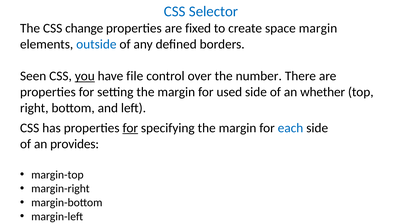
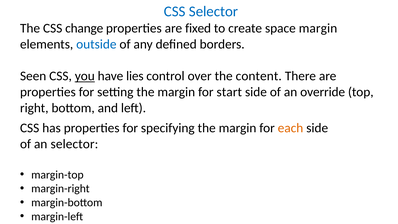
file: file -> lies (135, 76)
number: number -> content (259, 76)
used: used -> start (229, 92)
whether: whether -> override (323, 92)
for underline: present -> none (130, 128)
each colour: blue -> orange (291, 128)
an provides: provides -> selector (74, 144)
